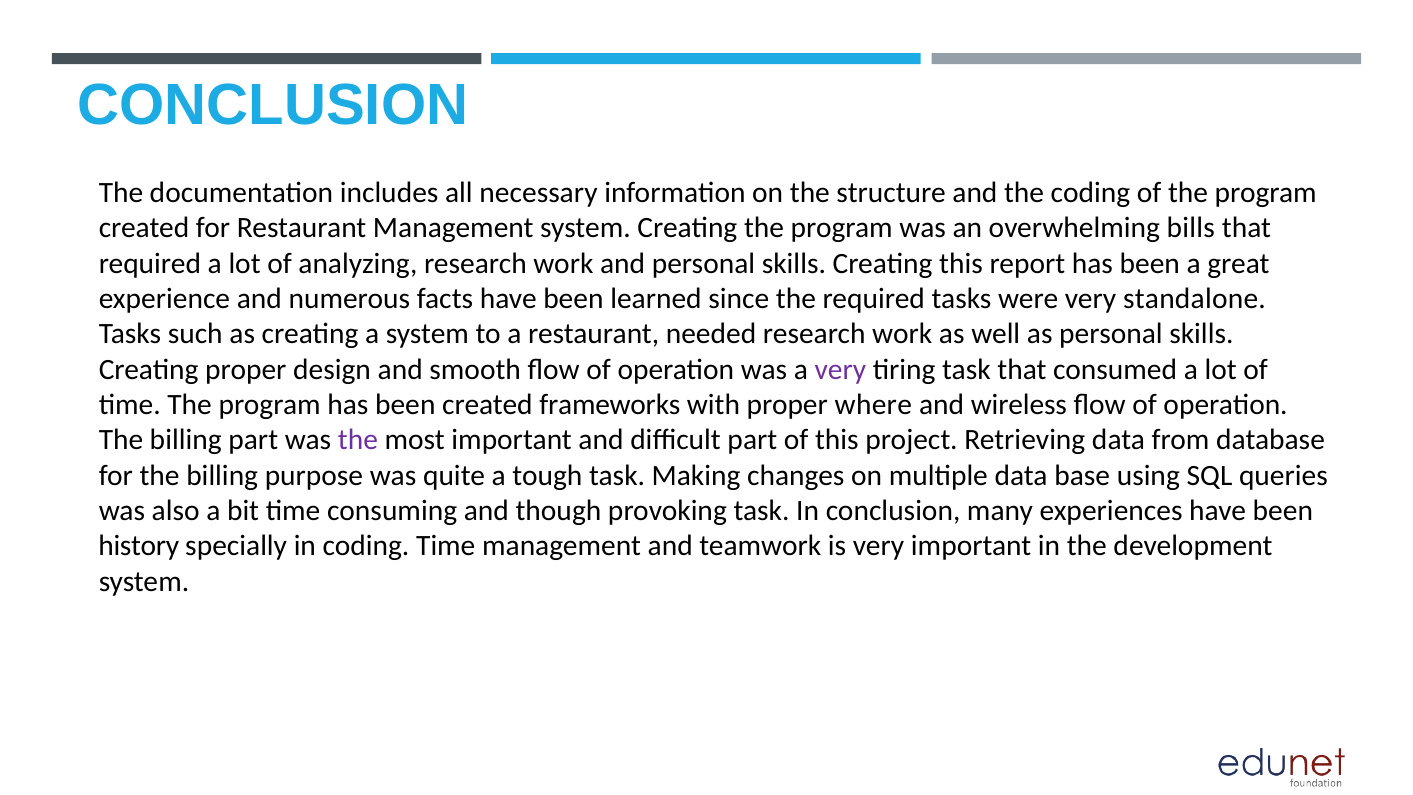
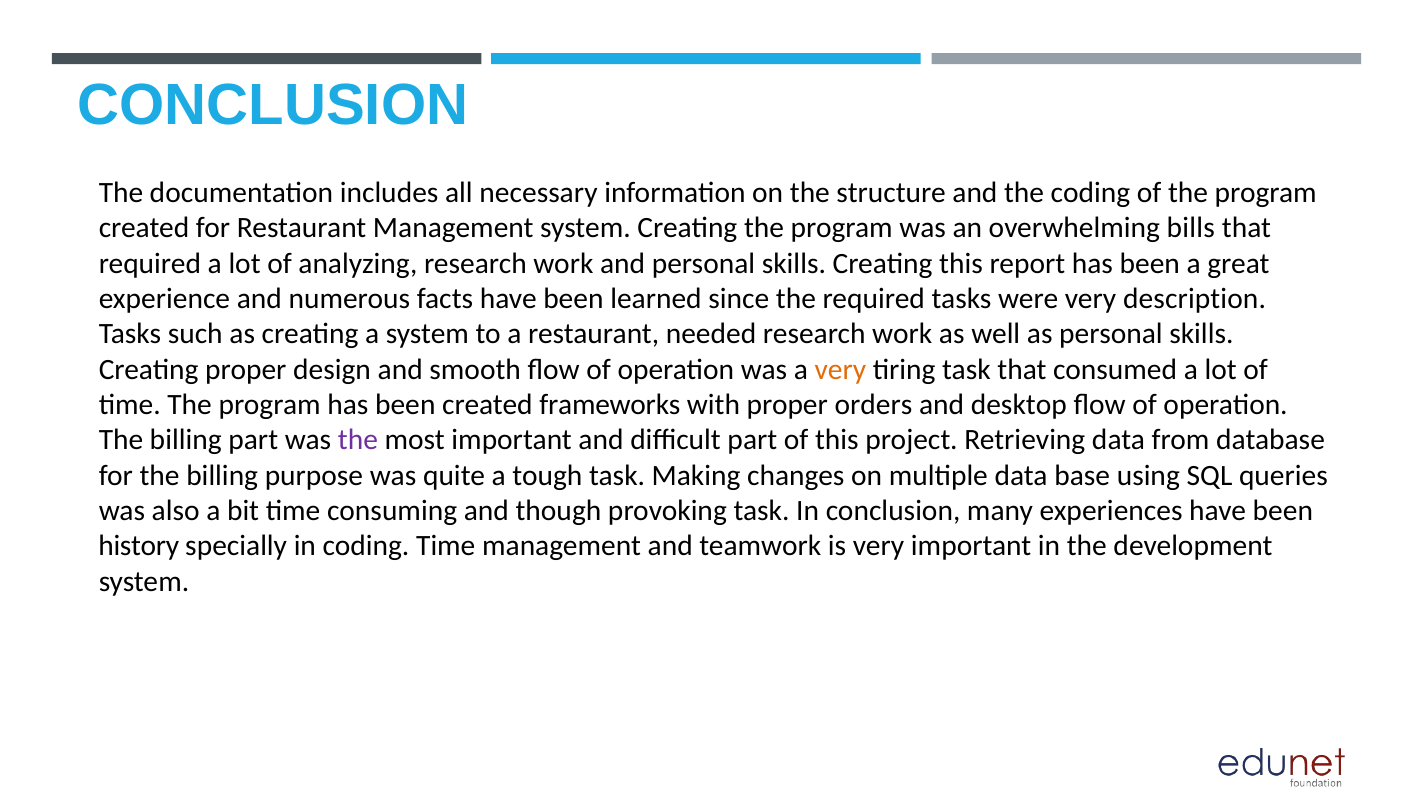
standalone: standalone -> description (1195, 299)
very colour: purple -> orange (840, 369)
where: where -> orders (873, 405)
wireless: wireless -> desktop (1019, 405)
